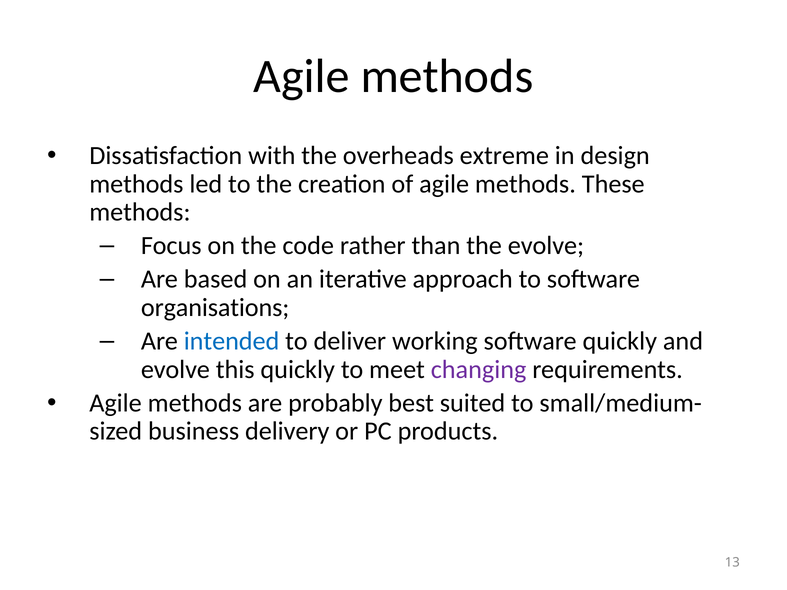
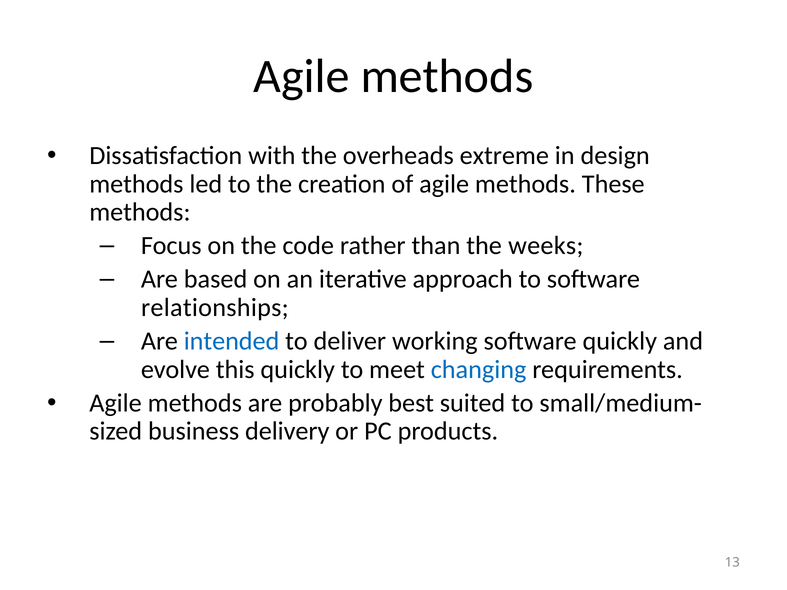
the evolve: evolve -> weeks (546, 246)
organisations: organisations -> relationships (215, 308)
changing colour: purple -> blue (479, 370)
